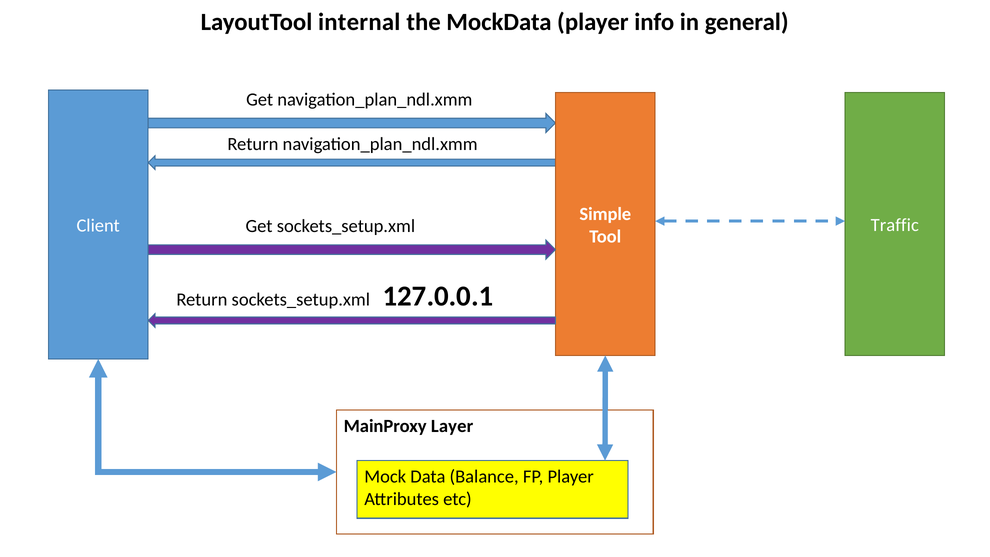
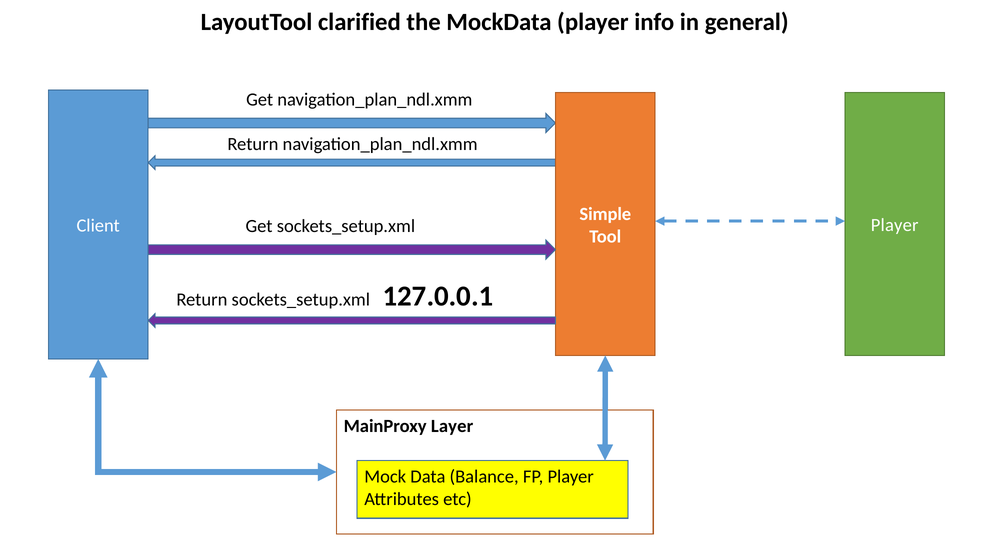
internal: internal -> clarified (359, 22)
Client Traffic: Traffic -> Player (895, 225)
